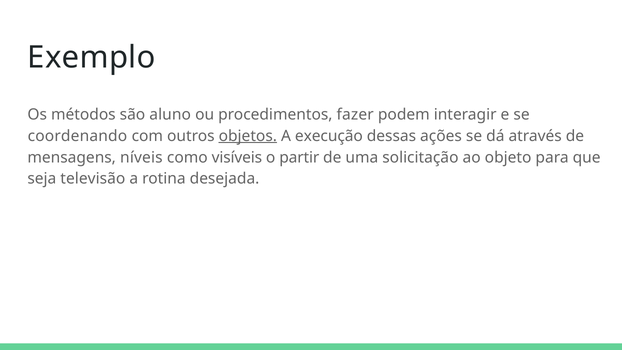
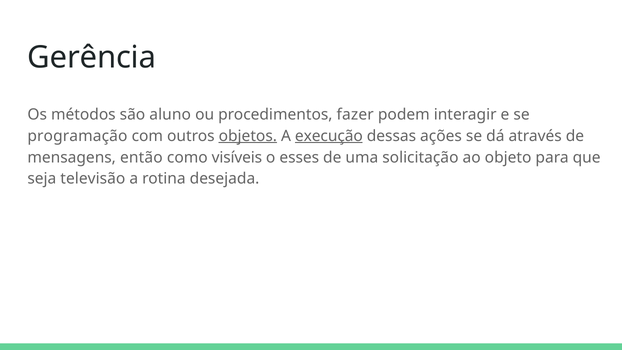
Exemplo: Exemplo -> Gerência (92, 57)
coordenando: coordenando -> programação (77, 136)
execução underline: none -> present (329, 136)
níveis: níveis -> então (141, 157)
partir: partir -> esses (299, 157)
